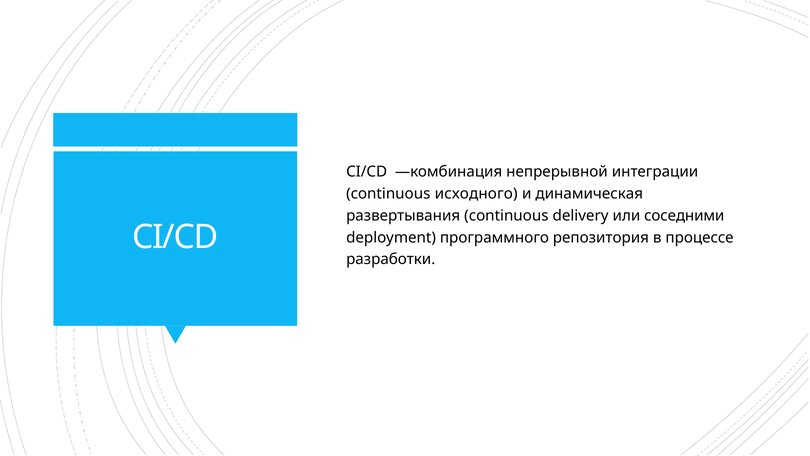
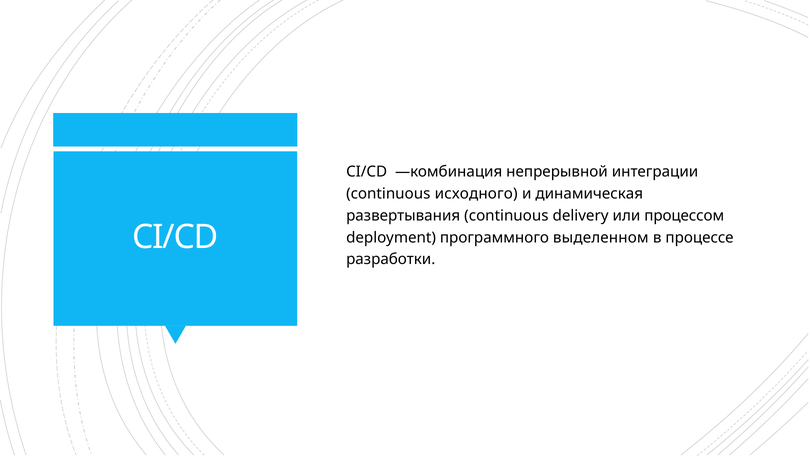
соседними: соседними -> процессом (684, 215)
репозитория: репозитория -> выделенном (601, 237)
